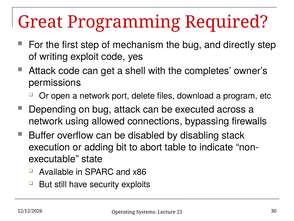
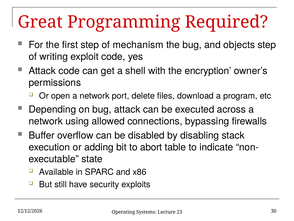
directly: directly -> objects (239, 45)
completes: completes -> encryption (208, 71)
